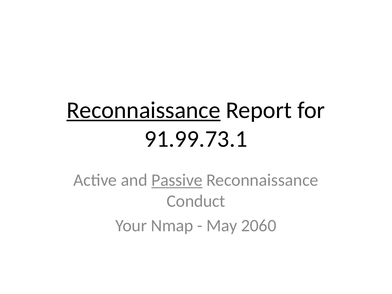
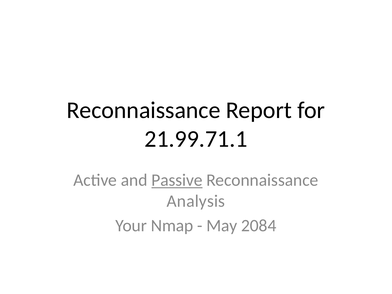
Reconnaissance underline: present -> none (143, 110)
91.99.73.1: 91.99.73.1 -> 21.99.71.1 (196, 139)
Conduct: Conduct -> Analysis (196, 201)
2060: 2060 -> 2084 (259, 226)
